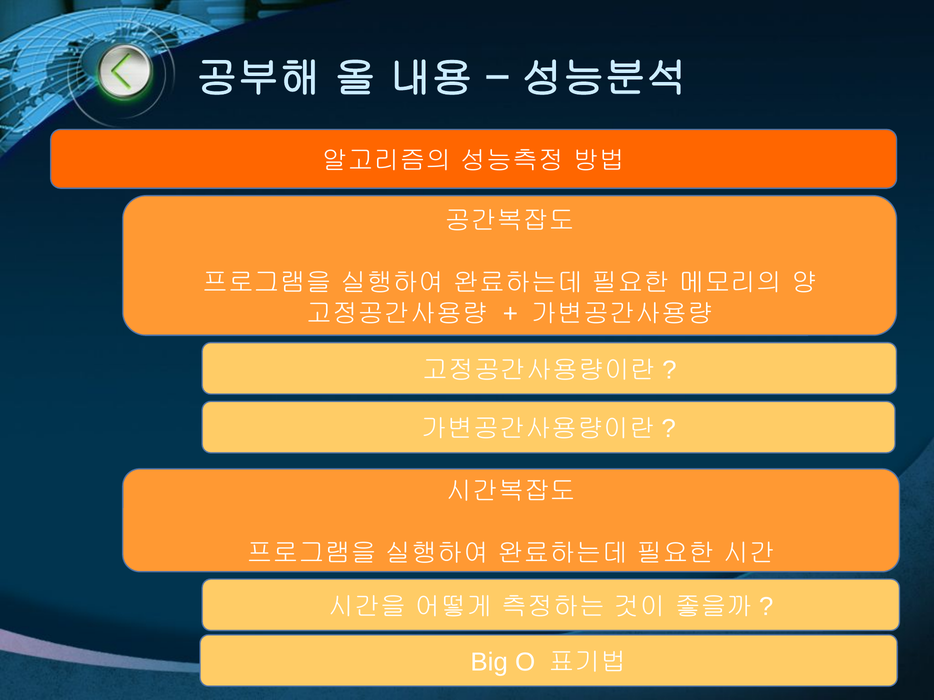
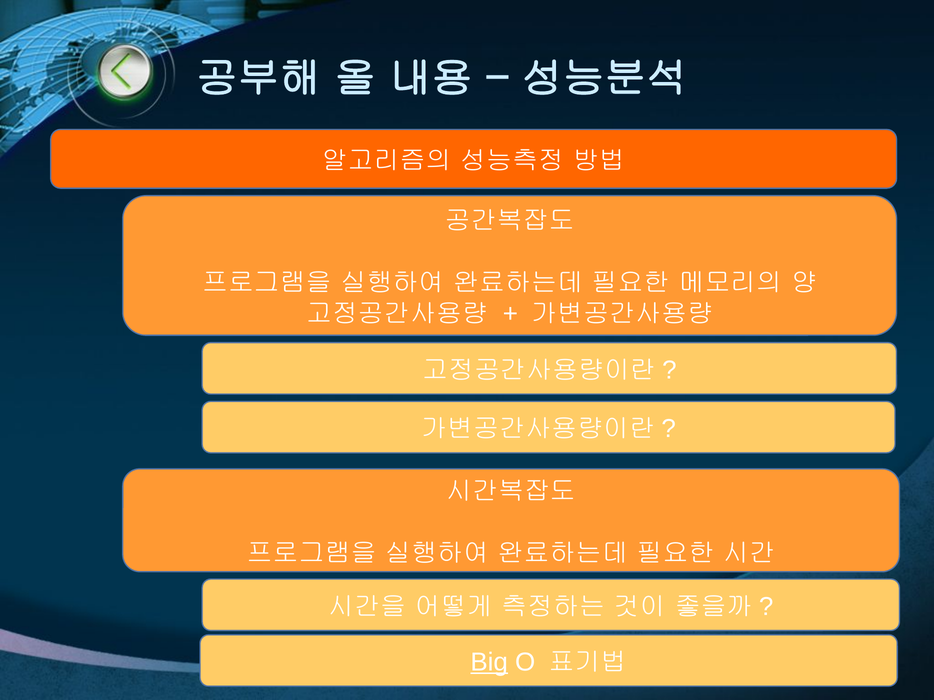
Big underline: none -> present (489, 663)
